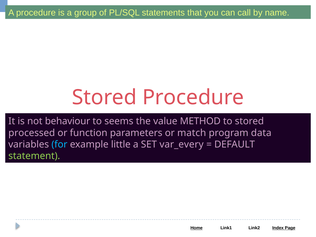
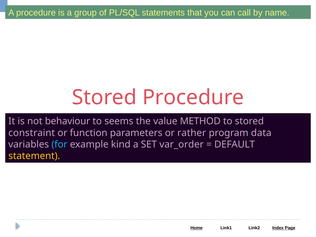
processed: processed -> constraint (32, 133)
match: match -> rather (192, 133)
little: little -> kind (121, 144)
var_every: var_every -> var_order (182, 144)
statement colour: light green -> yellow (34, 156)
